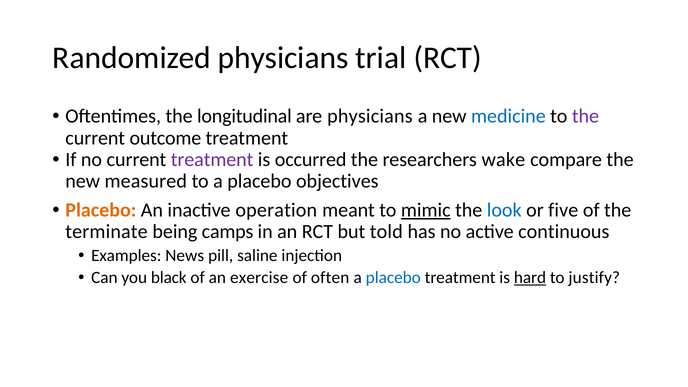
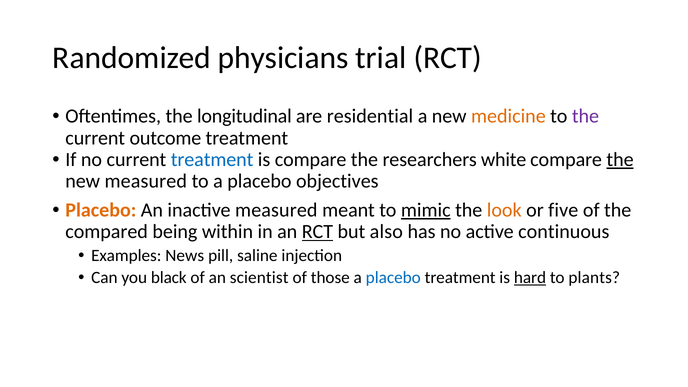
are physicians: physicians -> residential (370, 116)
medicine colour: blue -> orange (508, 116)
treatment colour: purple -> blue (212, 160)
is occurred: occurred -> compare (311, 160)
wake: wake -> white (504, 160)
the underline: none -> present (620, 160)
inactive operation: operation -> measured (276, 210)
look colour: blue -> orange (504, 210)
terminate: terminate -> compared (107, 232)
camps: camps -> within (228, 232)
RCT underline: none -> present (317, 232)
told: told -> also (386, 232)
exercise: exercise -> scientist (259, 278)
often: often -> those (330, 278)
justify: justify -> plants (594, 278)
